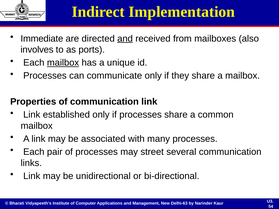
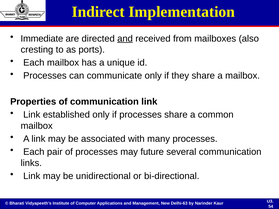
involves: involves -> cresting (37, 50)
mailbox underline: present -> none (63, 63)
street: street -> future (152, 152)
